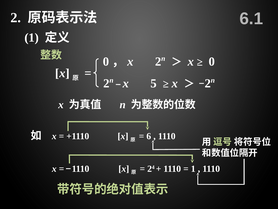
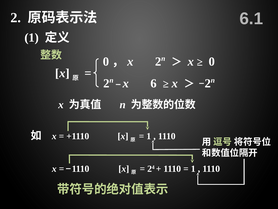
5: 5 -> 6 (154, 83)
6: 6 -> 1 (149, 136)
